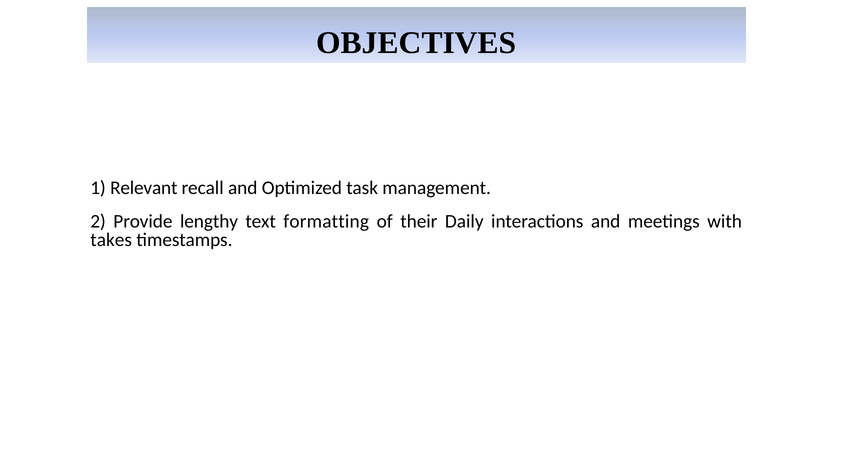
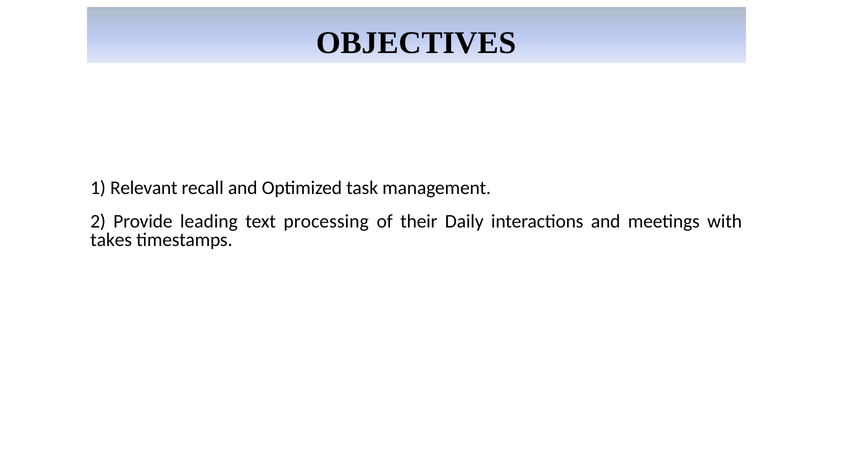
lengthy: lengthy -> leading (209, 222)
formatting: formatting -> processing (326, 222)
